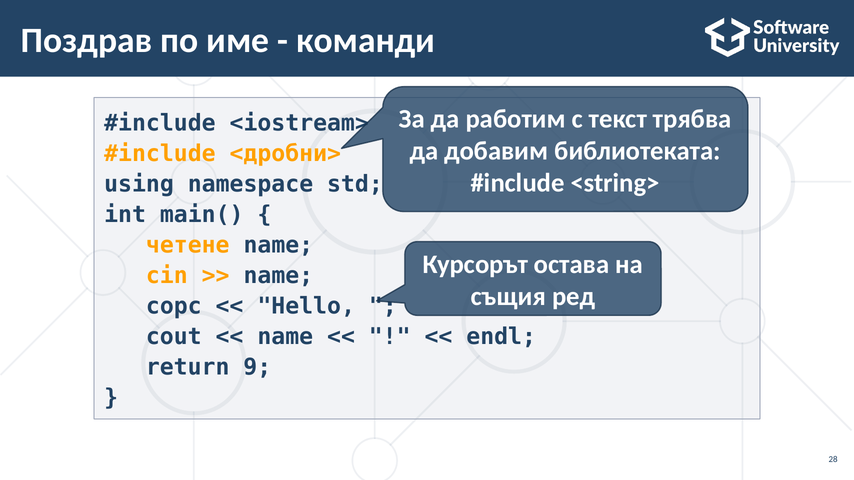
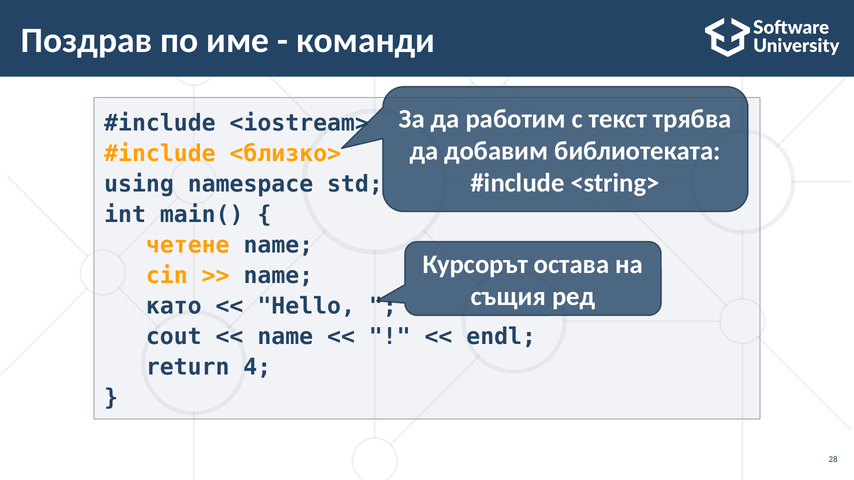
<дробни>: <дробни> -> <близко> (285, 154)
сорс: сорс -> като (174, 307)
9: 9 -> 4 (257, 368)
